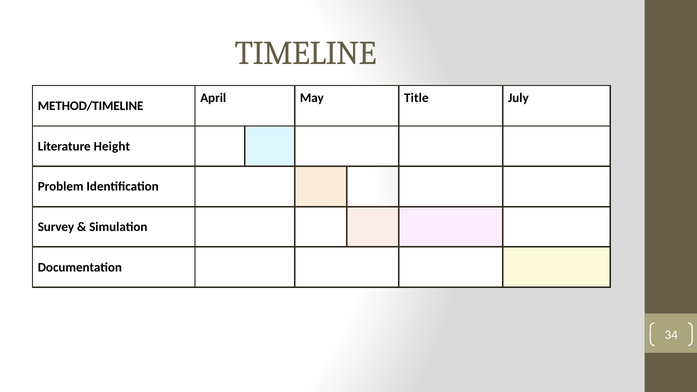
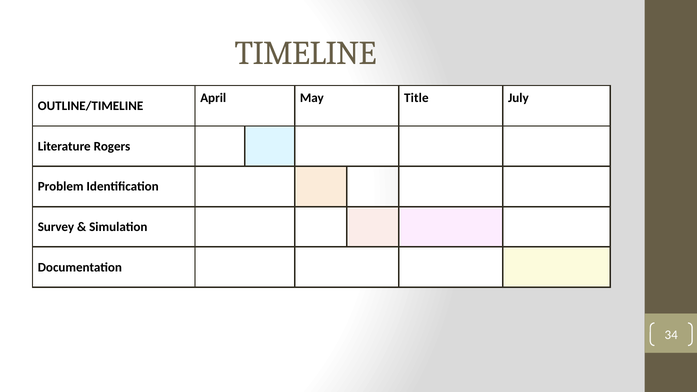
METHOD/TIMELINE: METHOD/TIMELINE -> OUTLINE/TIMELINE (91, 106)
Height: Height -> Rogers (112, 146)
